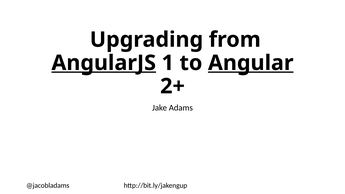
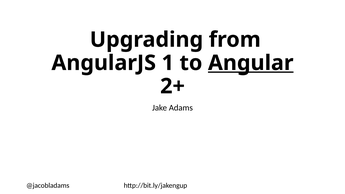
AngularJS underline: present -> none (104, 63)
